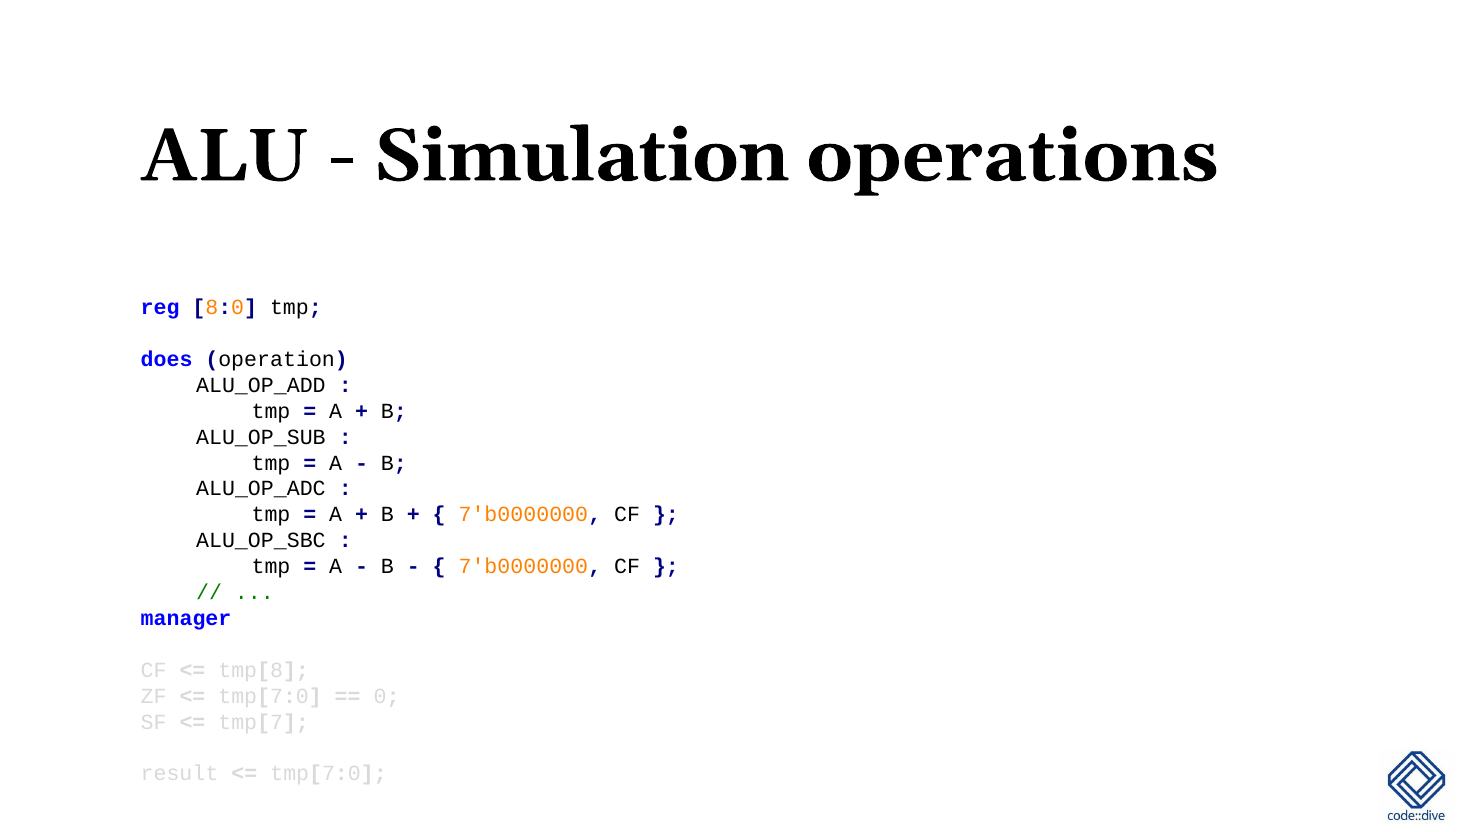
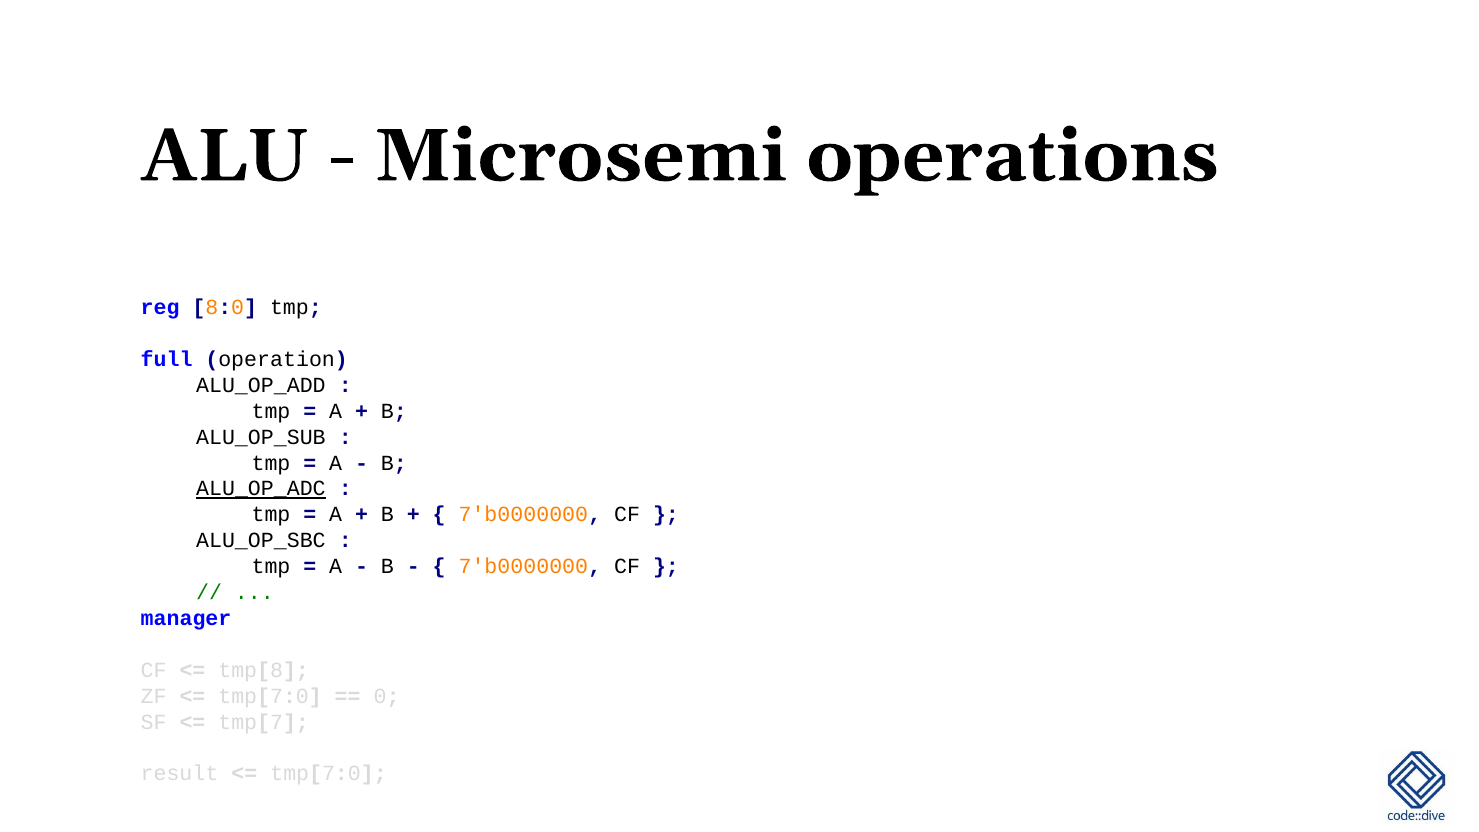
Simulation: Simulation -> Microsemi (581, 156)
does: does -> full (167, 359)
ALU_OP_ADC underline: none -> present (261, 489)
